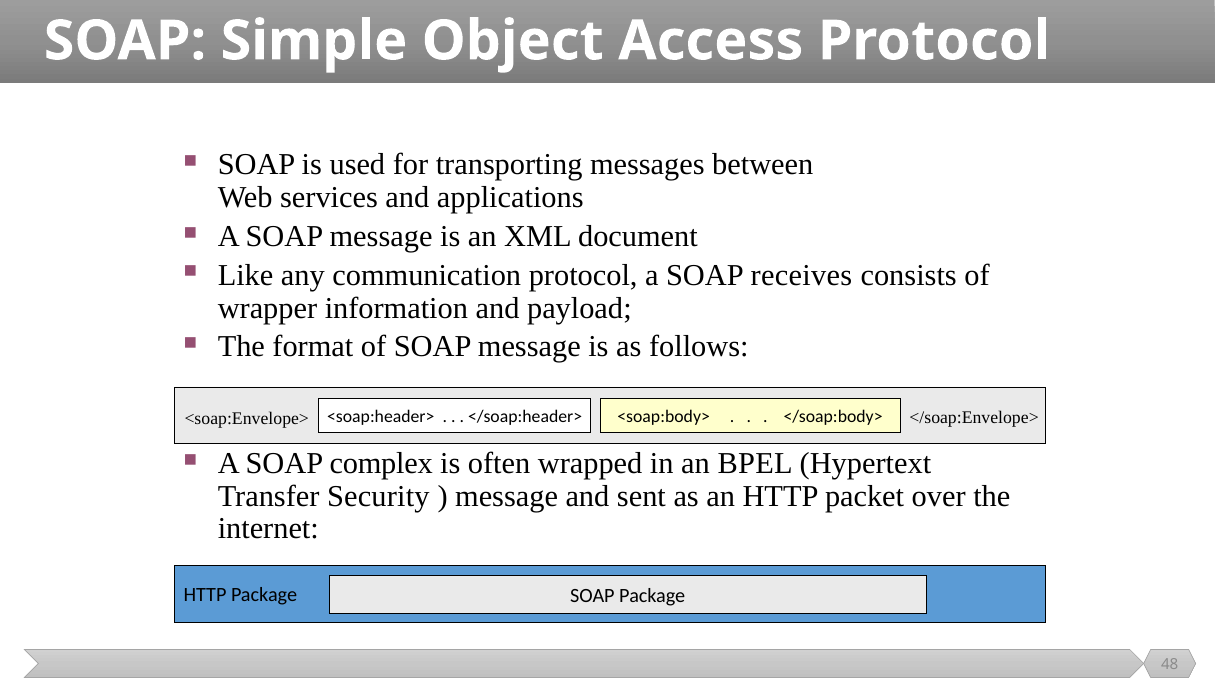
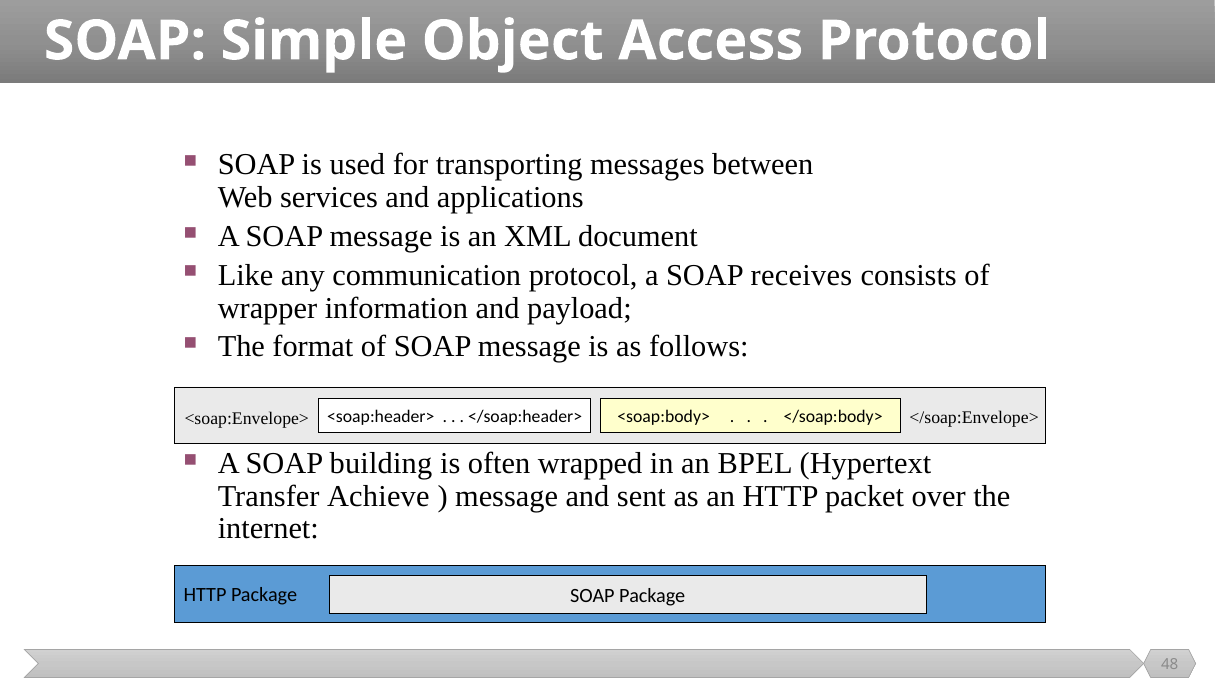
complex: complex -> building (381, 464)
Security: Security -> Achieve (378, 496)
